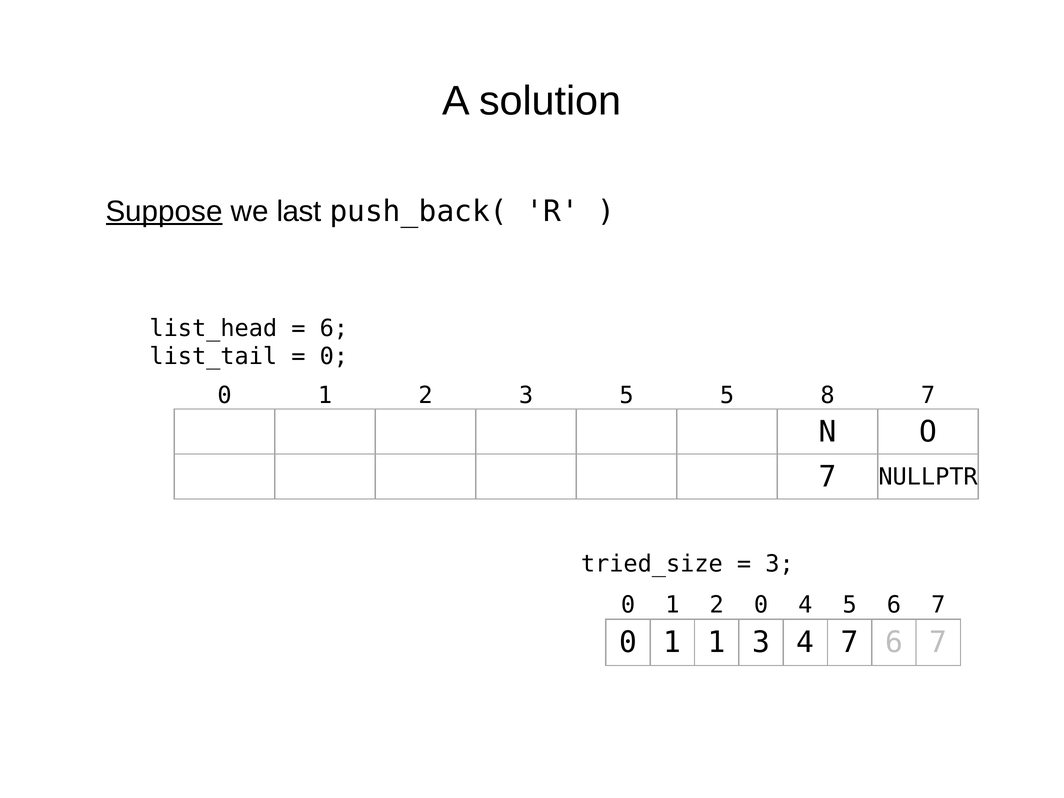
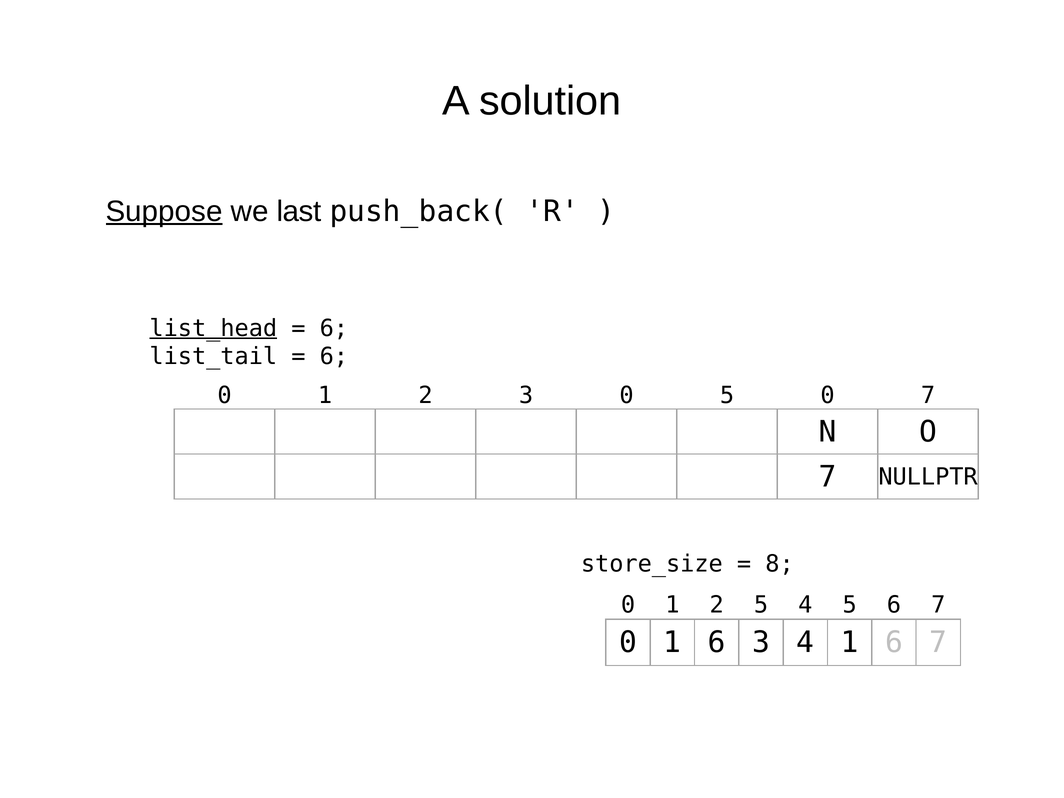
list_head underline: none -> present (213, 328)
0: 0 -> 6 (334, 357)
3 5: 5 -> 0 (627, 396)
5 8: 8 -> 0 (828, 396)
tried_size: tried_size -> store_size (652, 564)
3: 3 -> 8 (780, 564)
2 0: 0 -> 5 (761, 605)
0 1 1: 1 -> 6 (717, 642)
4 7: 7 -> 1 (850, 642)
